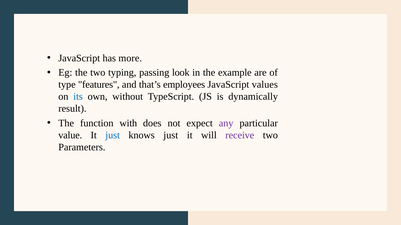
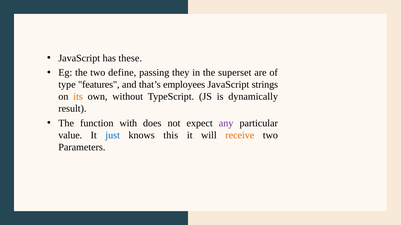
more: more -> these (130, 58)
typing: typing -> define (122, 73)
look: look -> they (181, 73)
example: example -> superset (235, 73)
values: values -> strings (265, 85)
its colour: blue -> orange (78, 97)
knows just: just -> this (171, 136)
receive colour: purple -> orange (240, 136)
